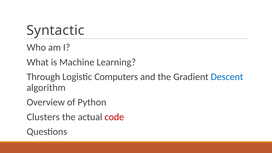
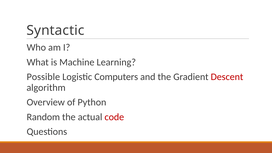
Through: Through -> Possible (43, 77)
Descent colour: blue -> red (227, 77)
Clusters: Clusters -> Random (43, 117)
